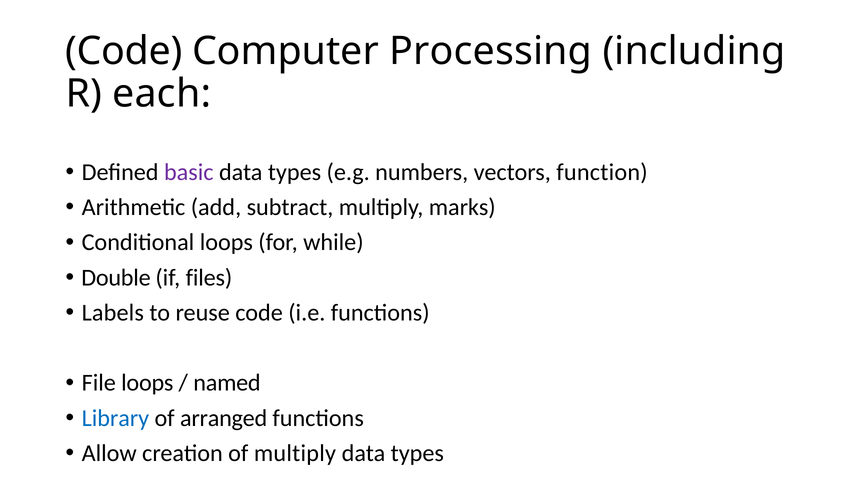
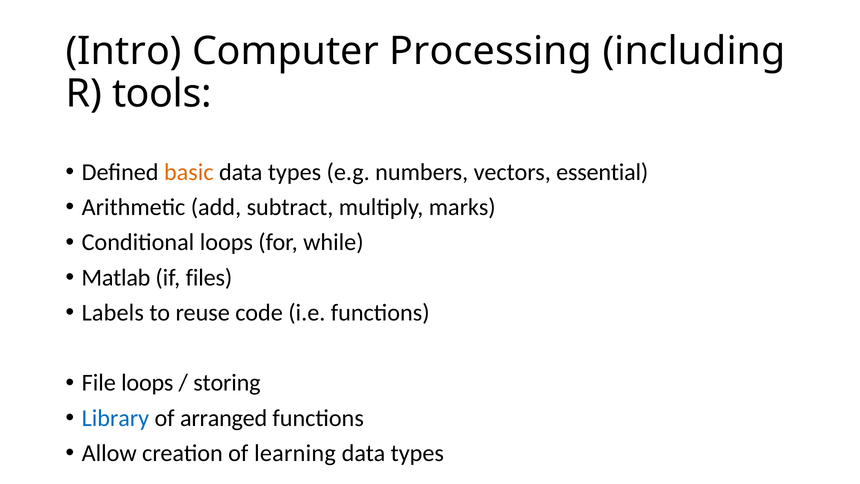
Code: Code -> Intro (124, 51)
each: each -> tools (162, 94)
basic colour: purple -> orange (189, 172)
function: function -> essential (602, 172)
Double: Double -> Matlab (116, 277)
named: named -> storing (227, 383)
of multiply: multiply -> learning (295, 453)
